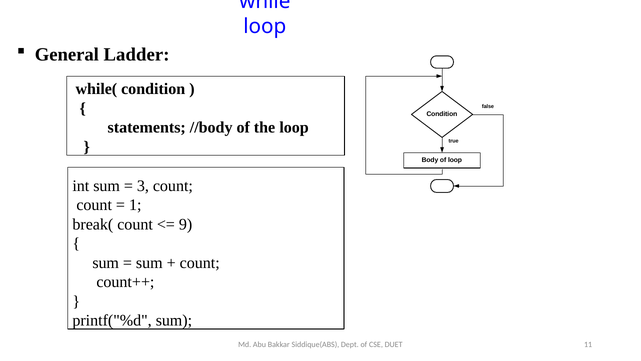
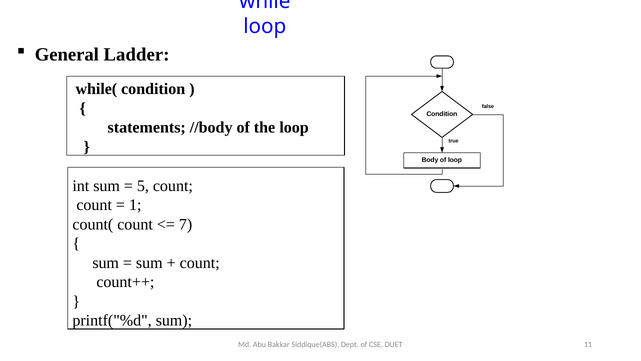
3: 3 -> 5 (143, 186)
break(: break( -> count( (93, 224)
9: 9 -> 7 (186, 224)
